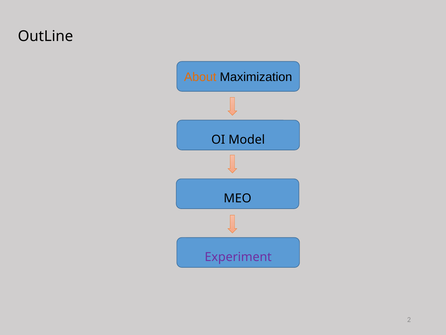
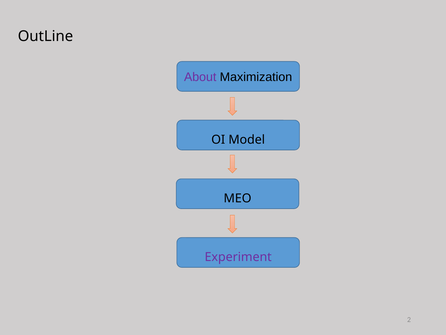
About colour: orange -> purple (200, 77)
